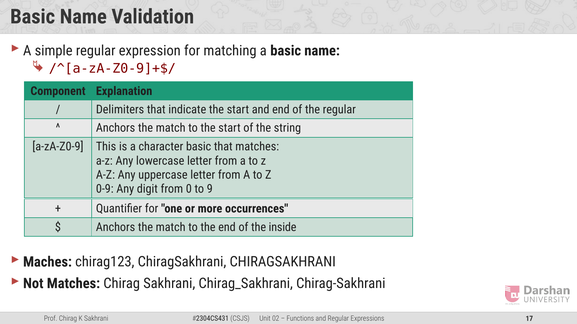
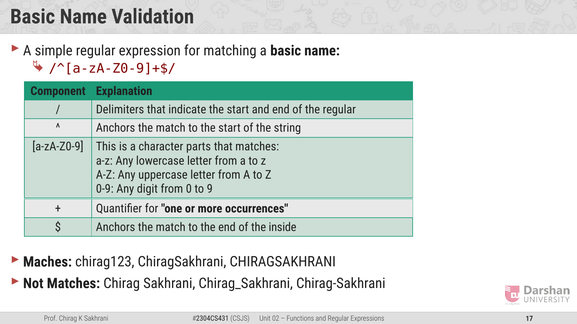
character basic: basic -> parts (199, 147)
